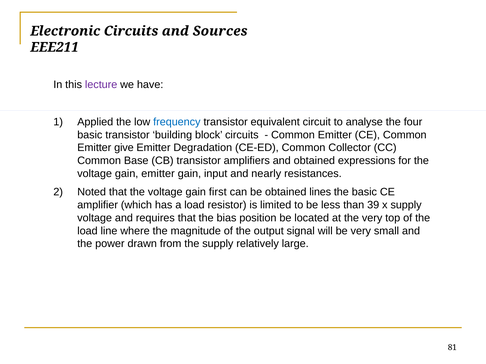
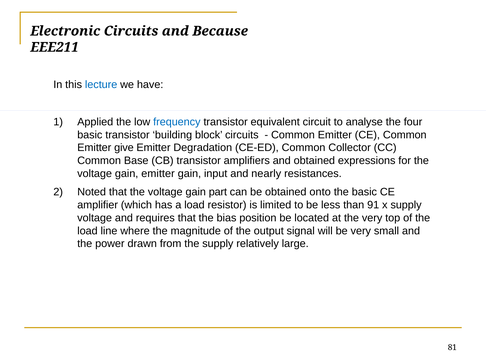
Sources: Sources -> Because (220, 31)
lecture colour: purple -> blue (101, 85)
first: first -> part (218, 192)
lines: lines -> onto (320, 192)
39: 39 -> 91 (373, 205)
